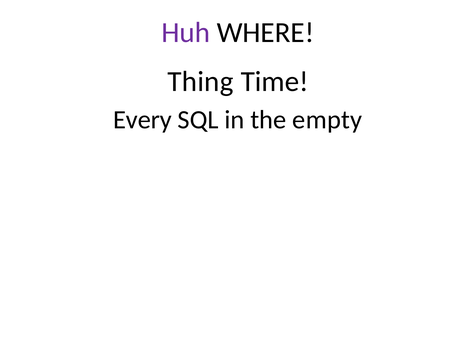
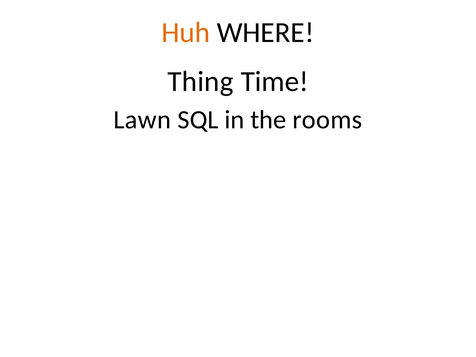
Huh colour: purple -> orange (186, 33)
Every: Every -> Lawn (142, 120)
empty: empty -> rooms (327, 120)
